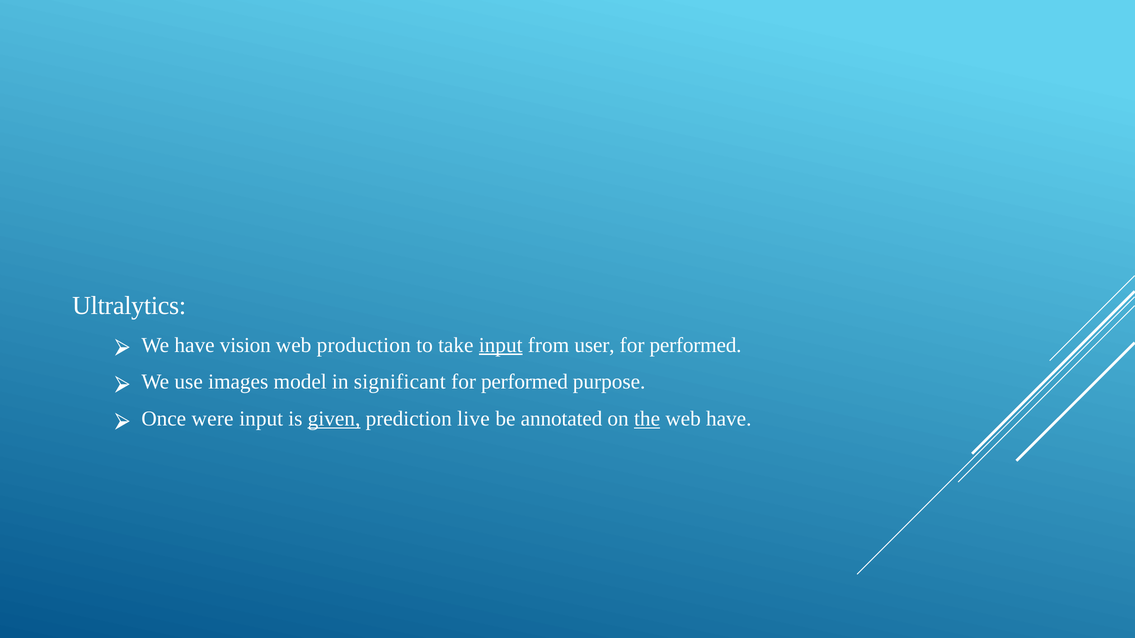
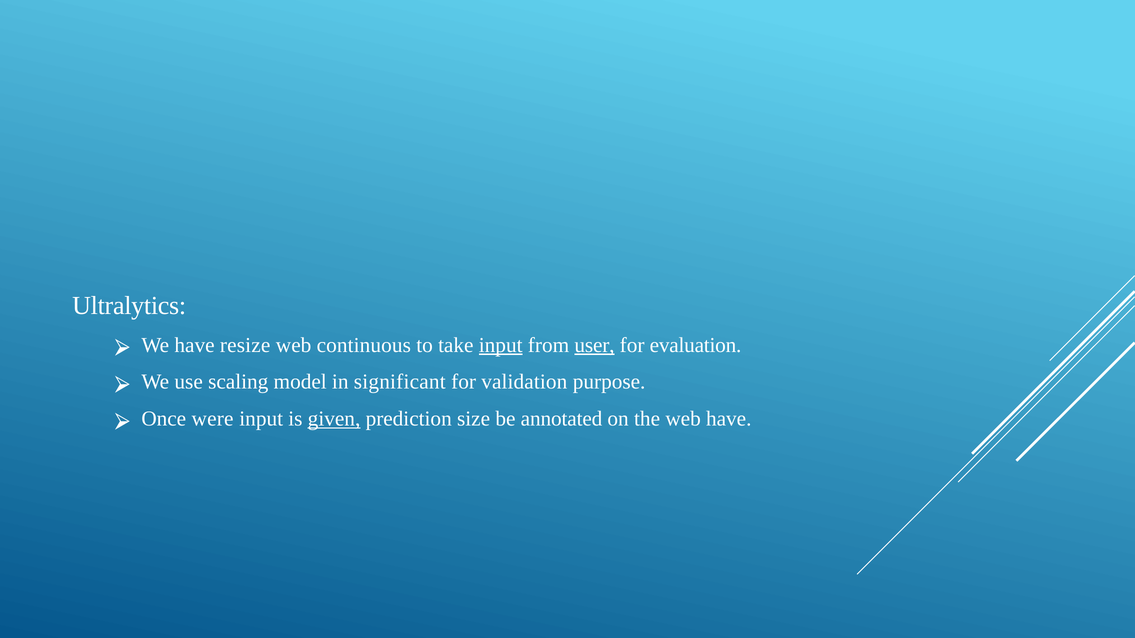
vision: vision -> resize (245, 345)
production: production -> continuous (364, 345)
user underline: none -> present (594, 345)
performed: performed -> evaluation (696, 345)
images: images -> scaling (238, 382)
performed: performed -> validation (524, 382)
live: live -> size (474, 419)
the underline: present -> none (647, 419)
